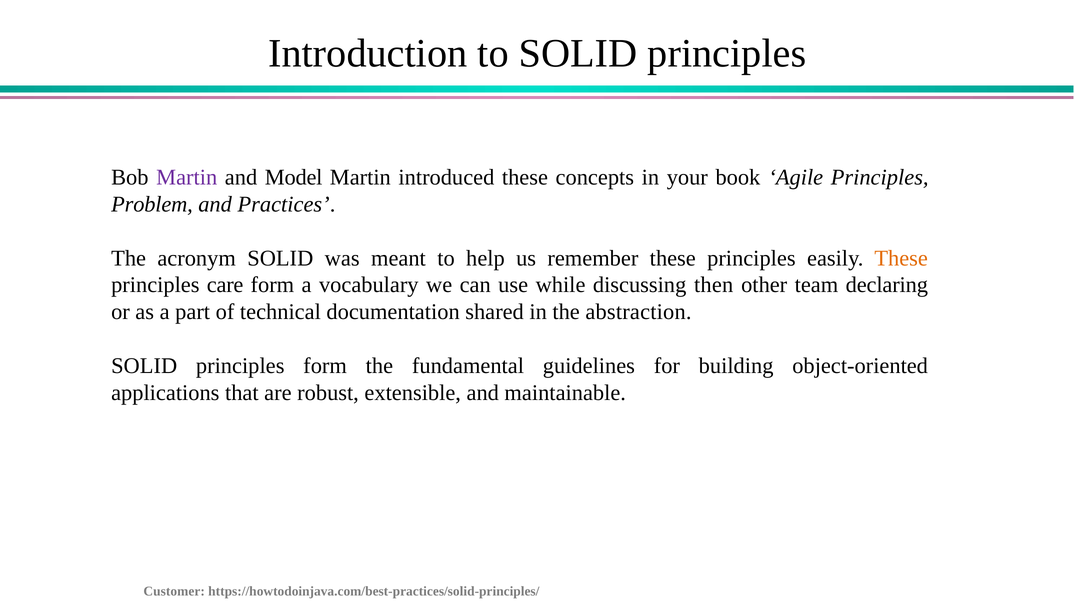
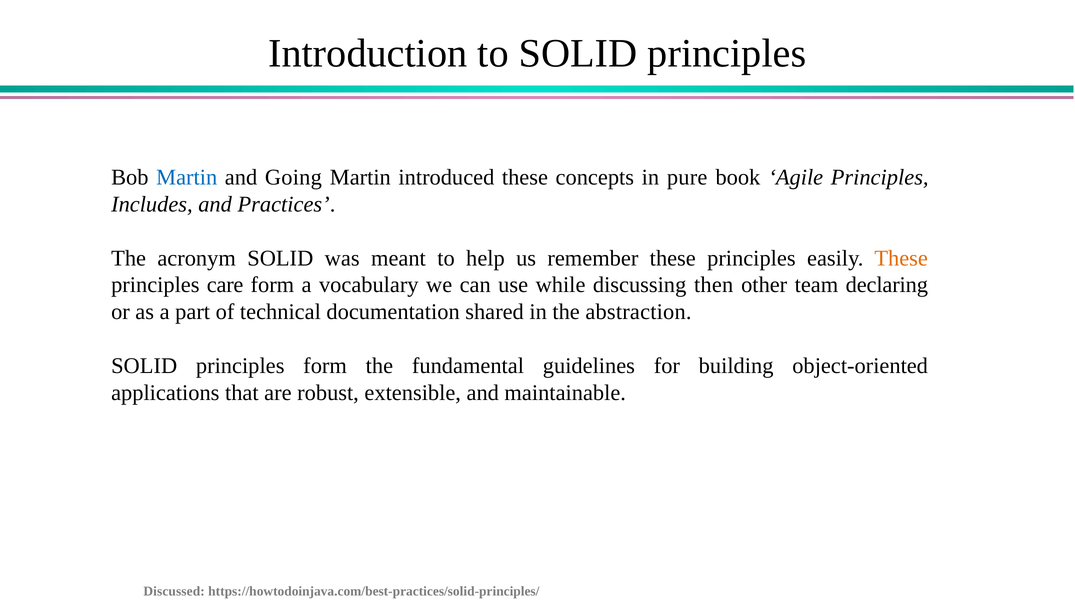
Martin colour: purple -> blue (187, 177)
Model: Model -> Going (293, 177)
your: your -> pure (687, 177)
Problem: Problem -> Includes (152, 204)
Customer: Customer -> Discussed (174, 591)
